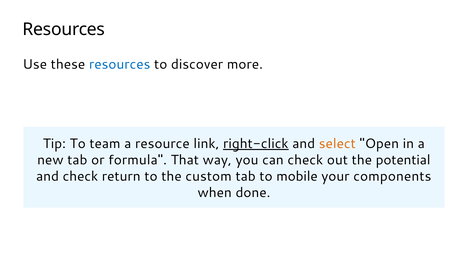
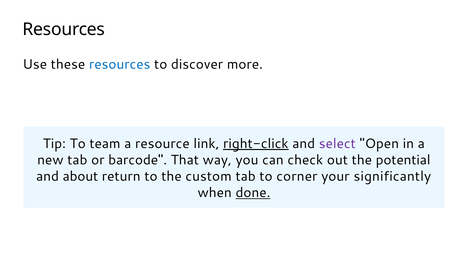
select colour: orange -> purple (337, 144)
formula: formula -> barcode (138, 160)
and check: check -> about (80, 177)
mobile: mobile -> corner (297, 177)
components: components -> significantly (392, 177)
done underline: none -> present (253, 193)
